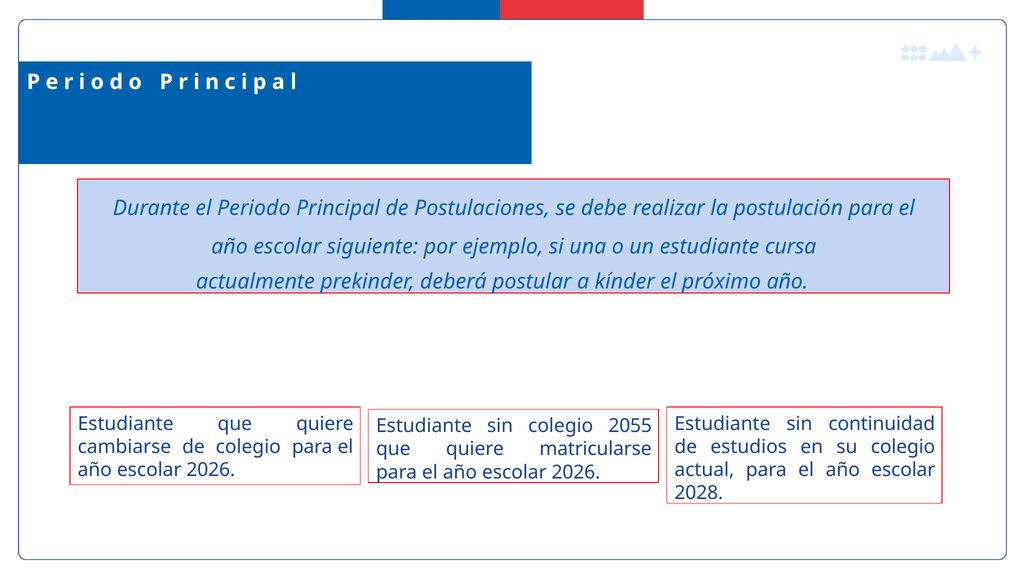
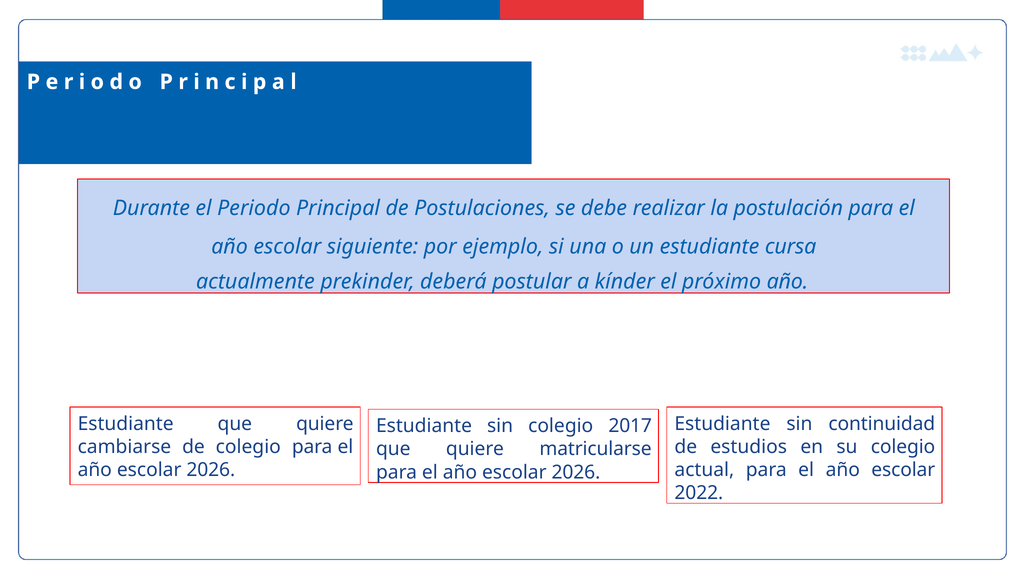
2055: 2055 -> 2017 (630, 426)
2028: 2028 -> 2022 (699, 493)
